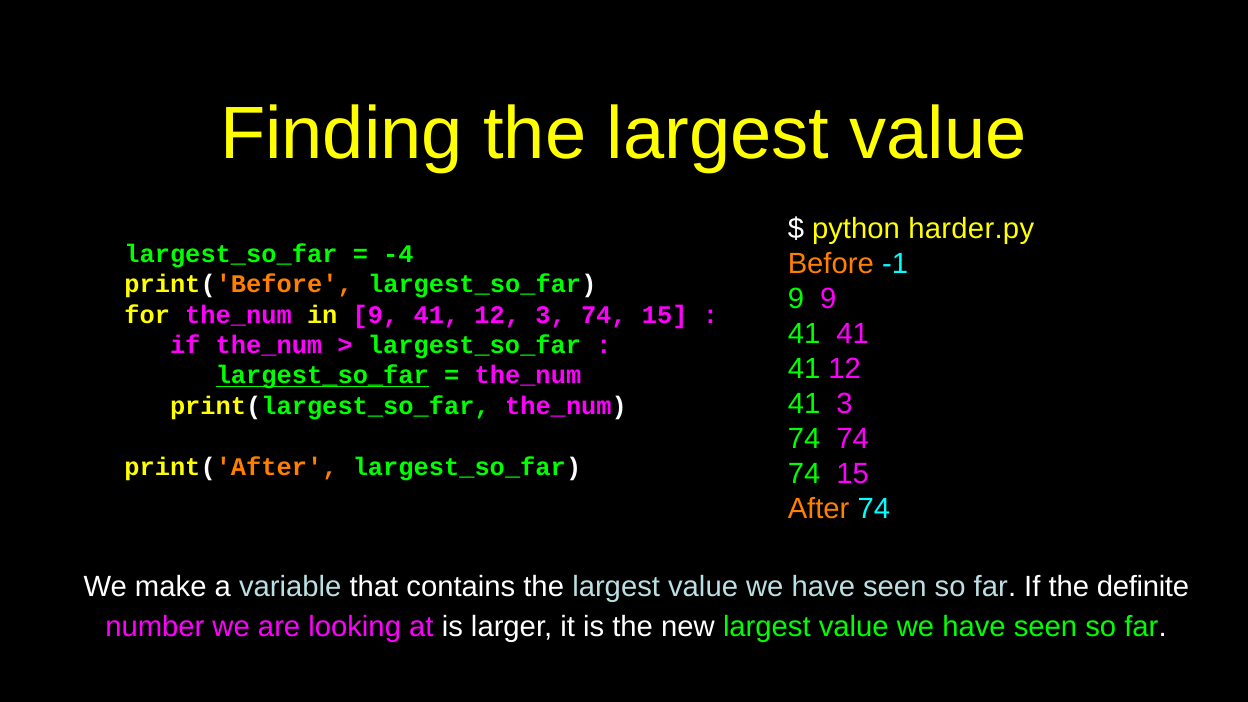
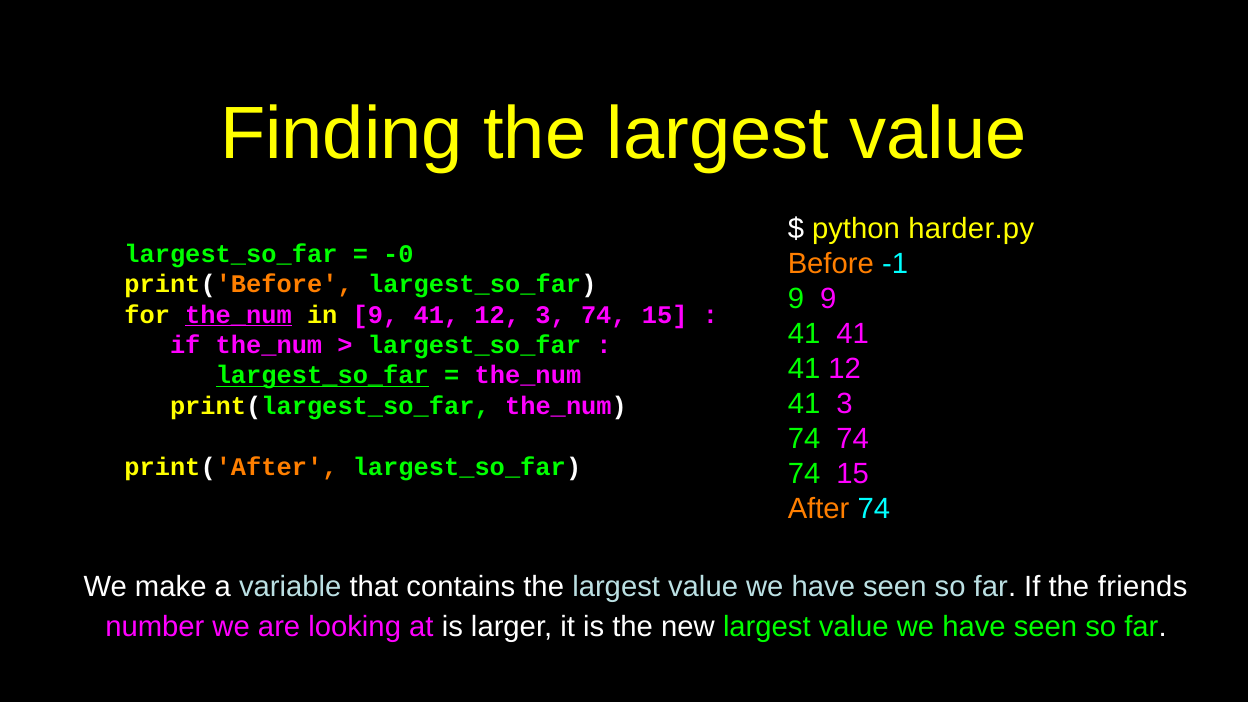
-4: -4 -> -0 (398, 254)
the_num underline: none -> present (238, 315)
definite: definite -> friends (1143, 587)
